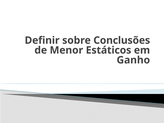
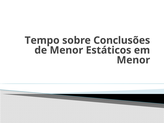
Definir: Definir -> Tempo (42, 40)
Ganho: Ganho -> Menor (133, 60)
